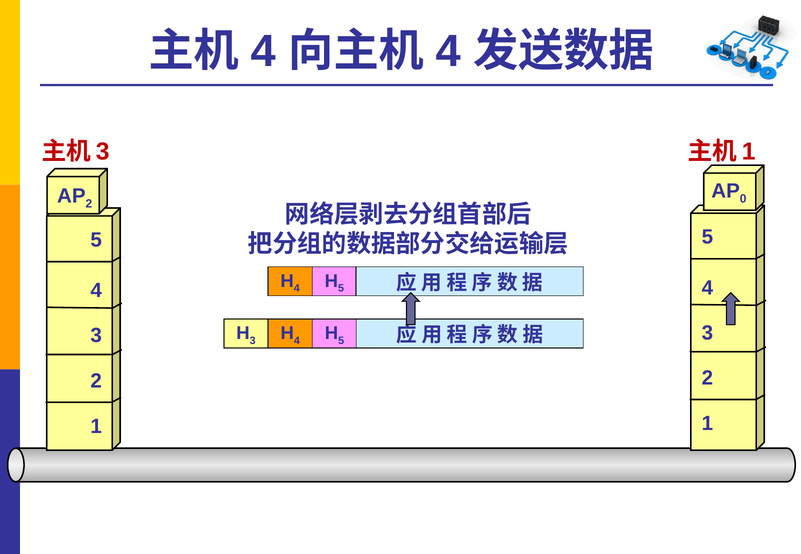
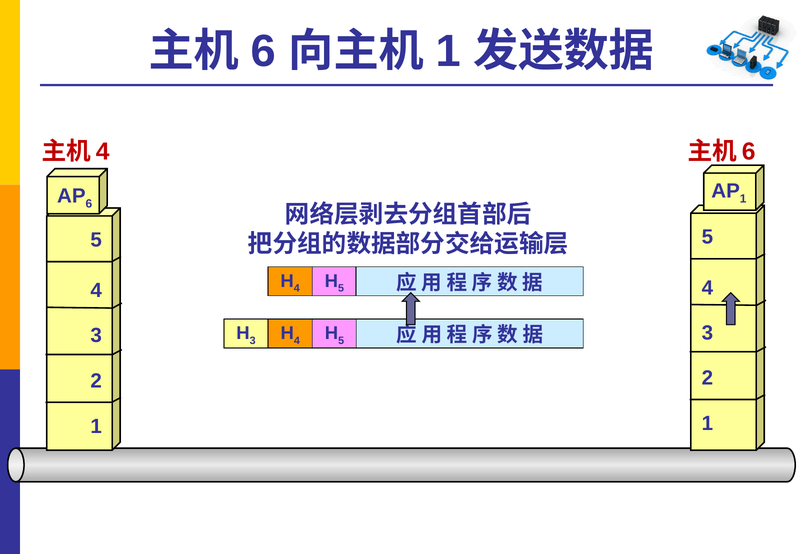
4: 4 -> 6 (263, 52)
4: 4 -> 1 (448, 52)
3: 3 -> 4 (103, 152)
1: 1 -> 6 (749, 152)
0: 0 -> 1 (743, 199)
2: 2 -> 6 (89, 204)
